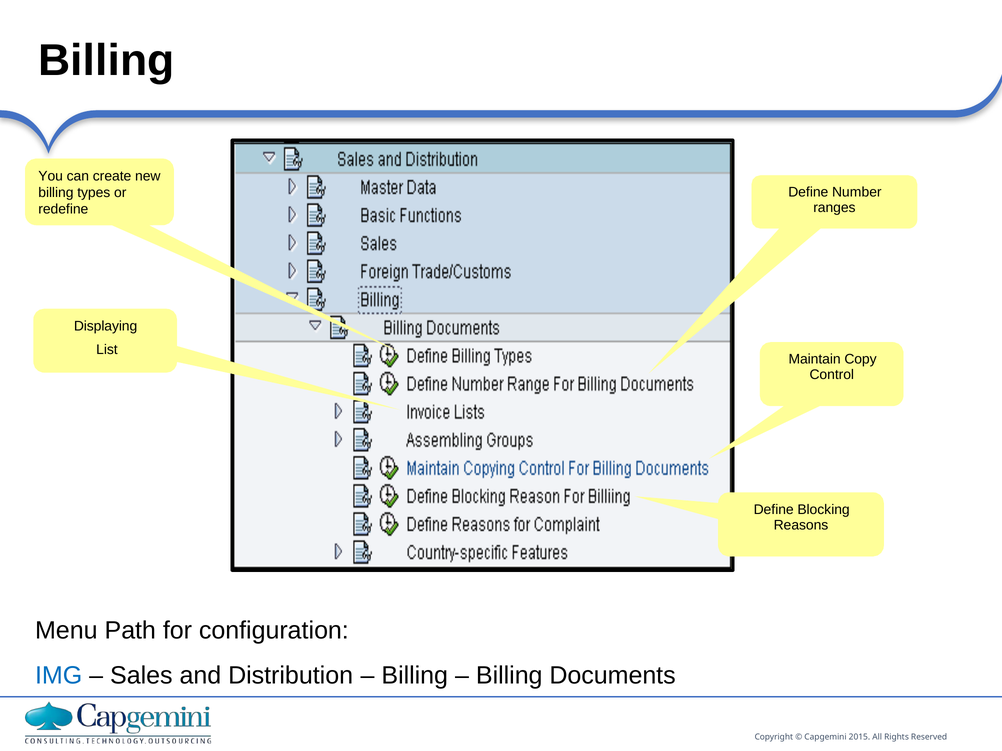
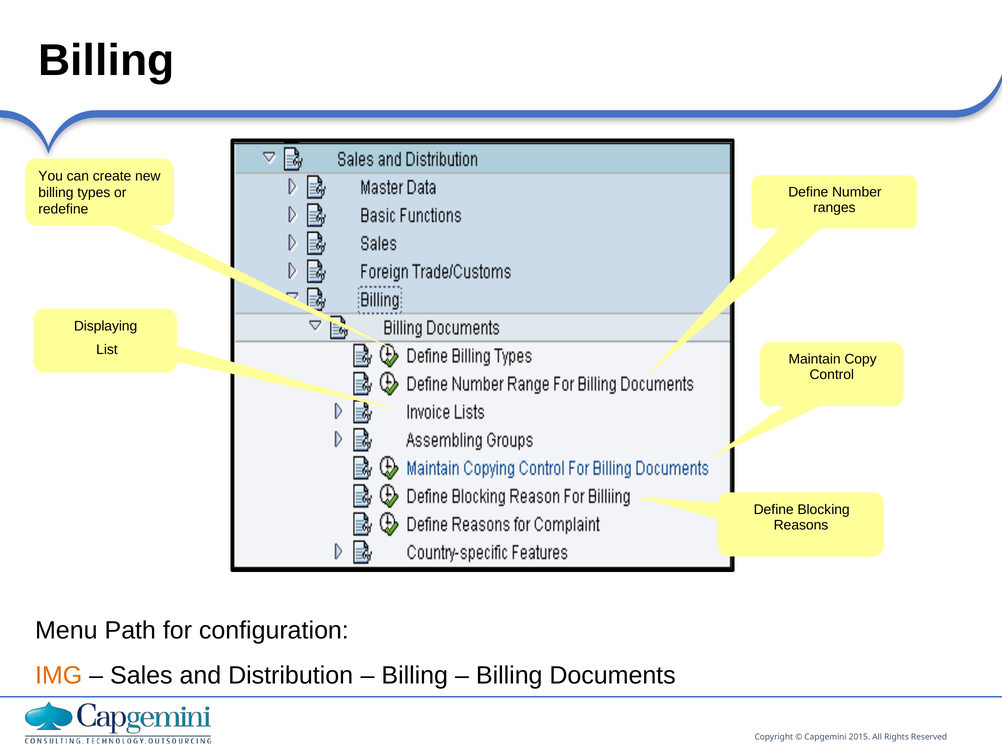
IMG colour: blue -> orange (59, 676)
